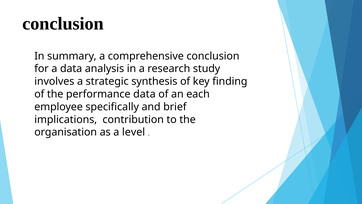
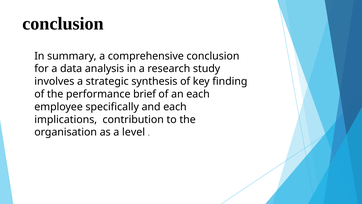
performance data: data -> brief (145, 94)
and brief: brief -> each (175, 107)
